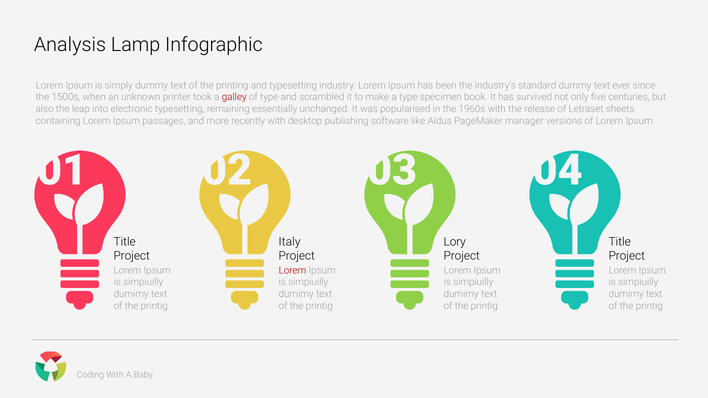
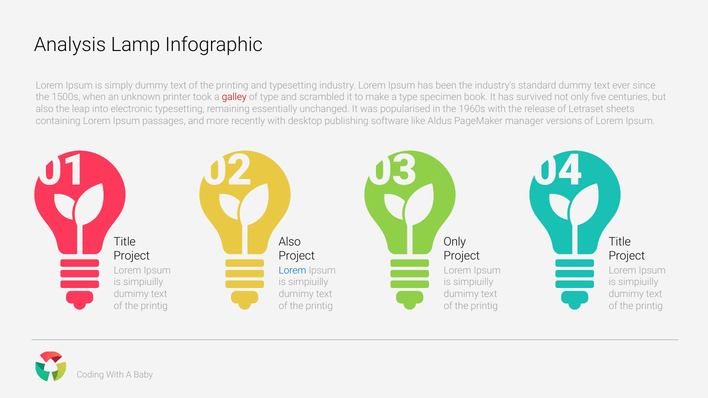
Italy: Italy -> Also (290, 242)
Lory: Lory -> Only (455, 242)
Lorem colour: red -> blue (293, 271)
